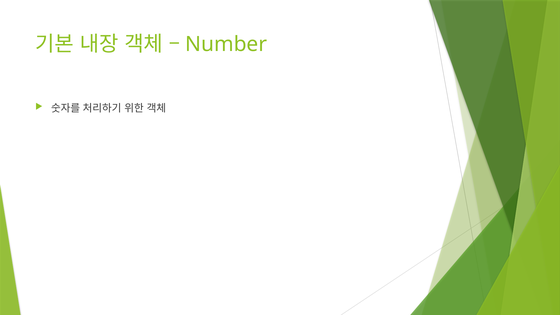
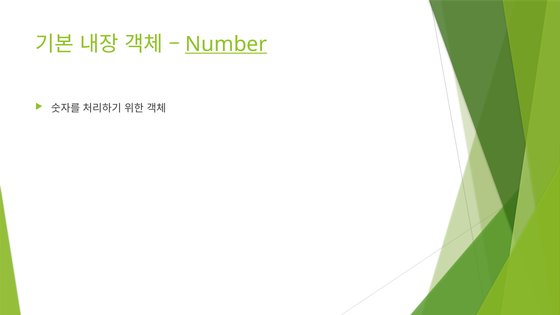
Number underline: none -> present (226, 44)
